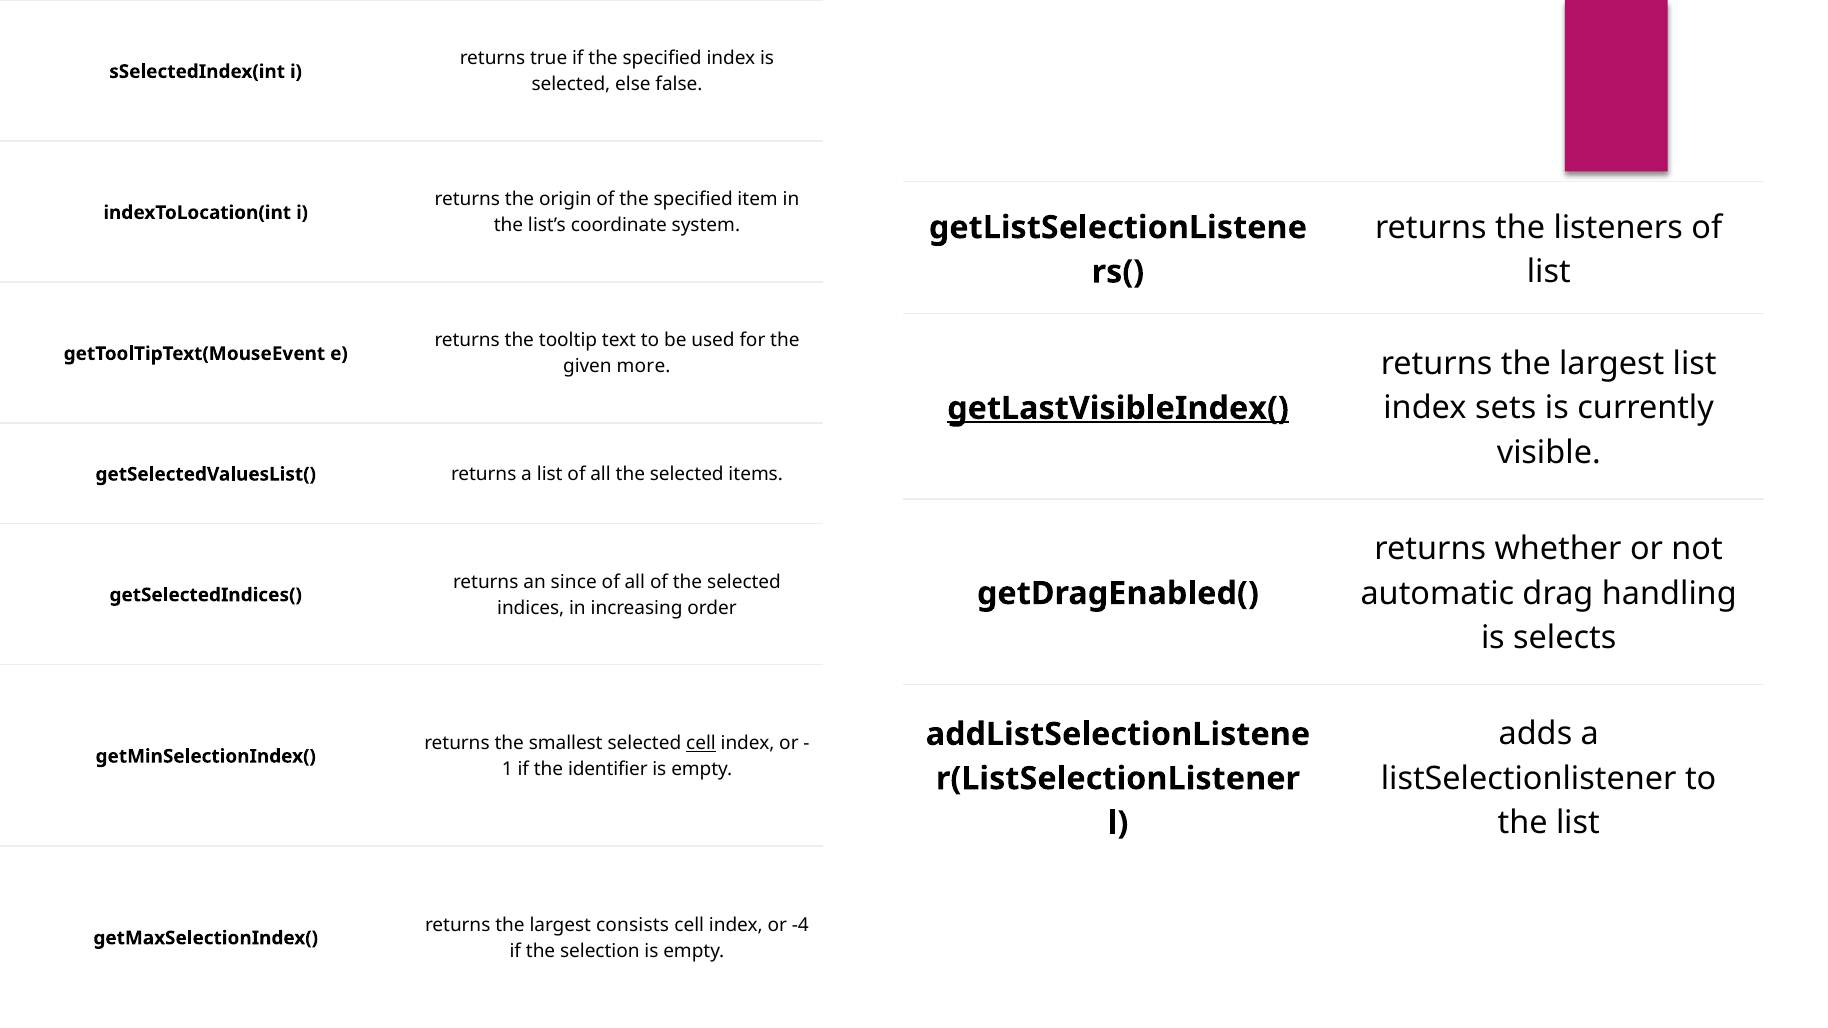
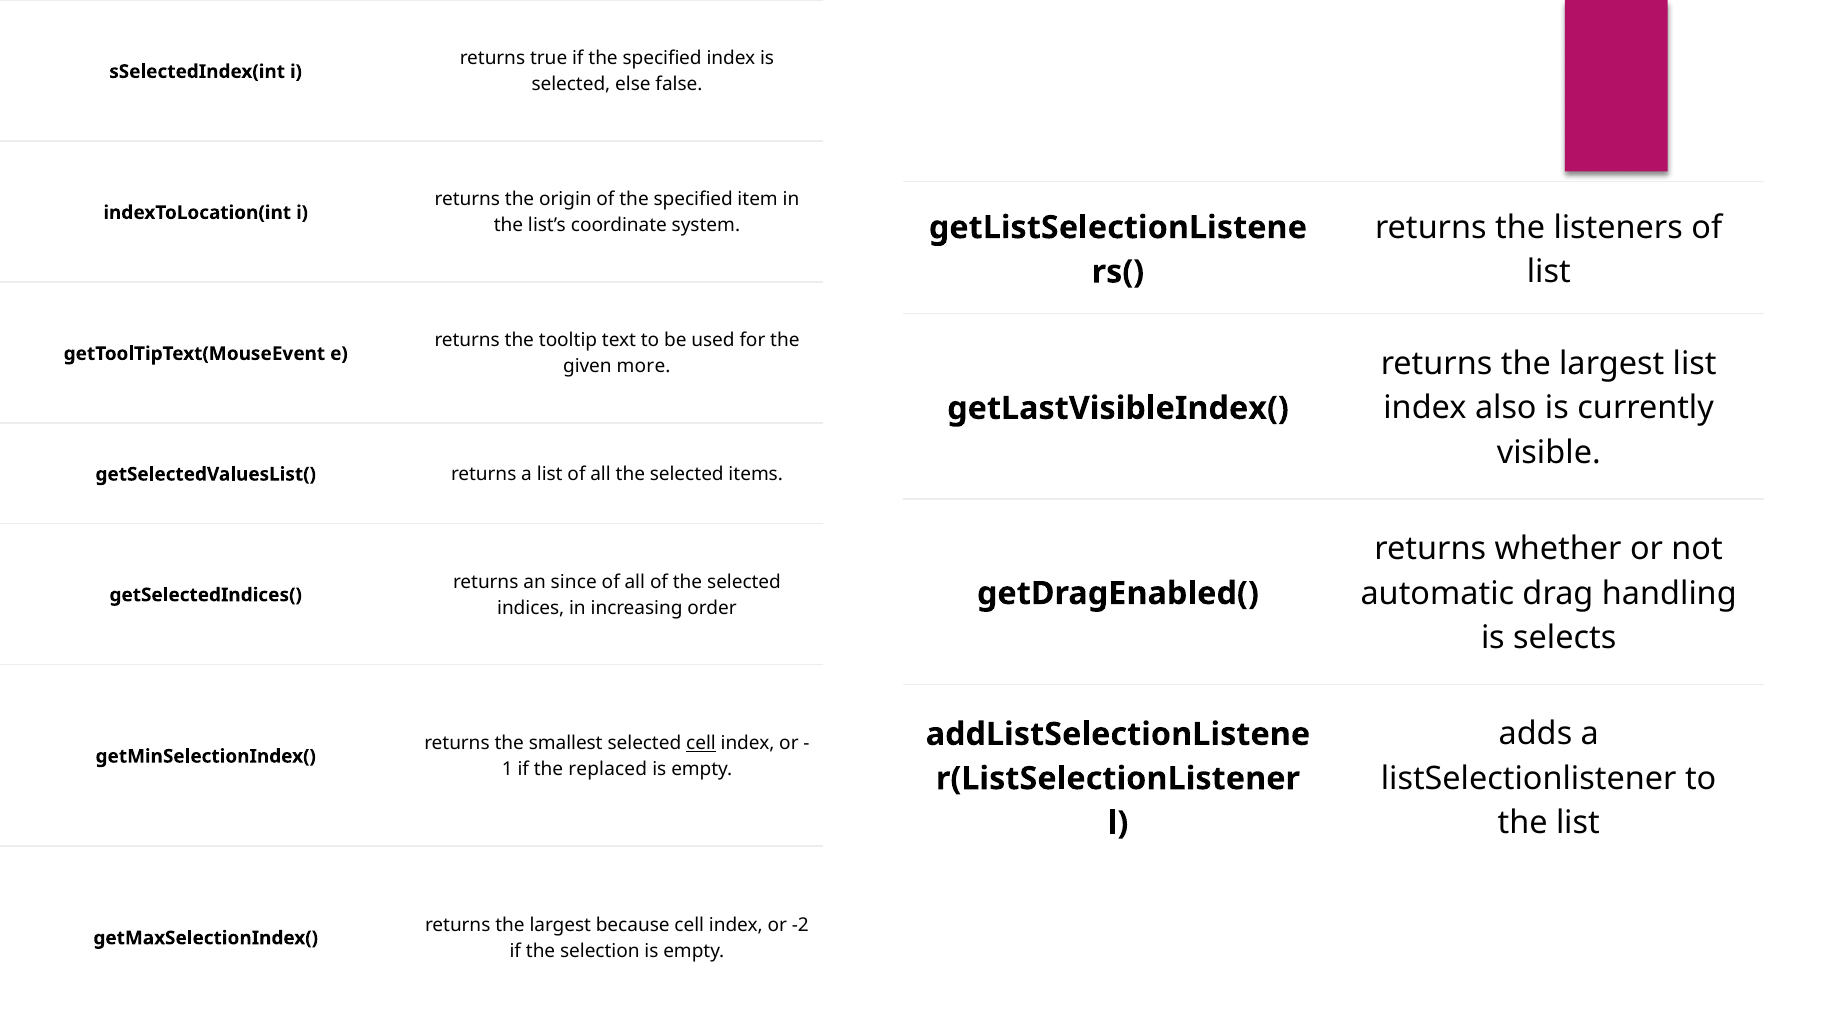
sets: sets -> also (1506, 408)
getLastVisibleIndex( underline: present -> none (1118, 408)
identifier: identifier -> replaced (608, 769)
consists: consists -> because (633, 925)
-4: -4 -> -2 (800, 925)
